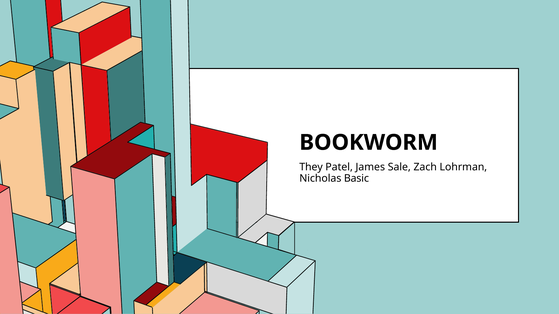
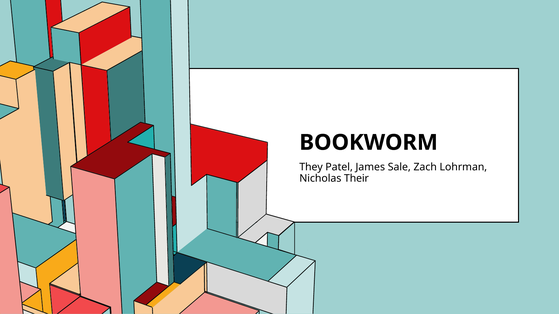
Basic: Basic -> Their (356, 179)
